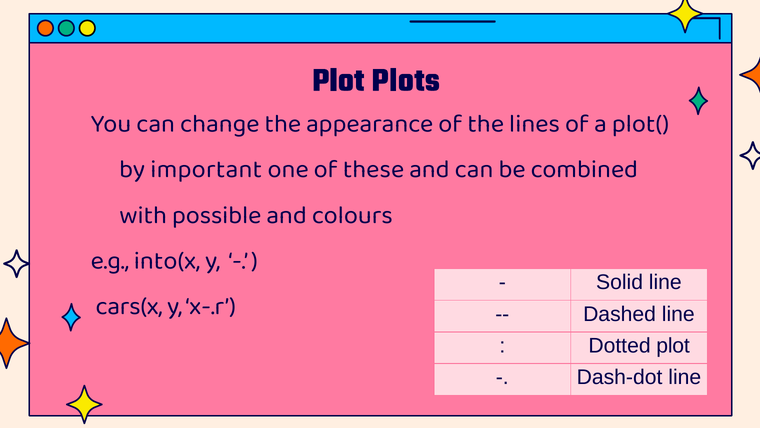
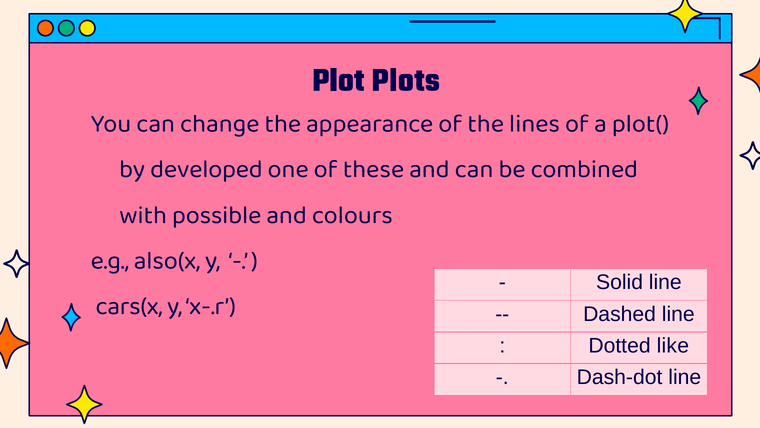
important: important -> developed (206, 169)
into(x: into(x -> also(x (167, 260)
Dotted plot: plot -> like (673, 345)
